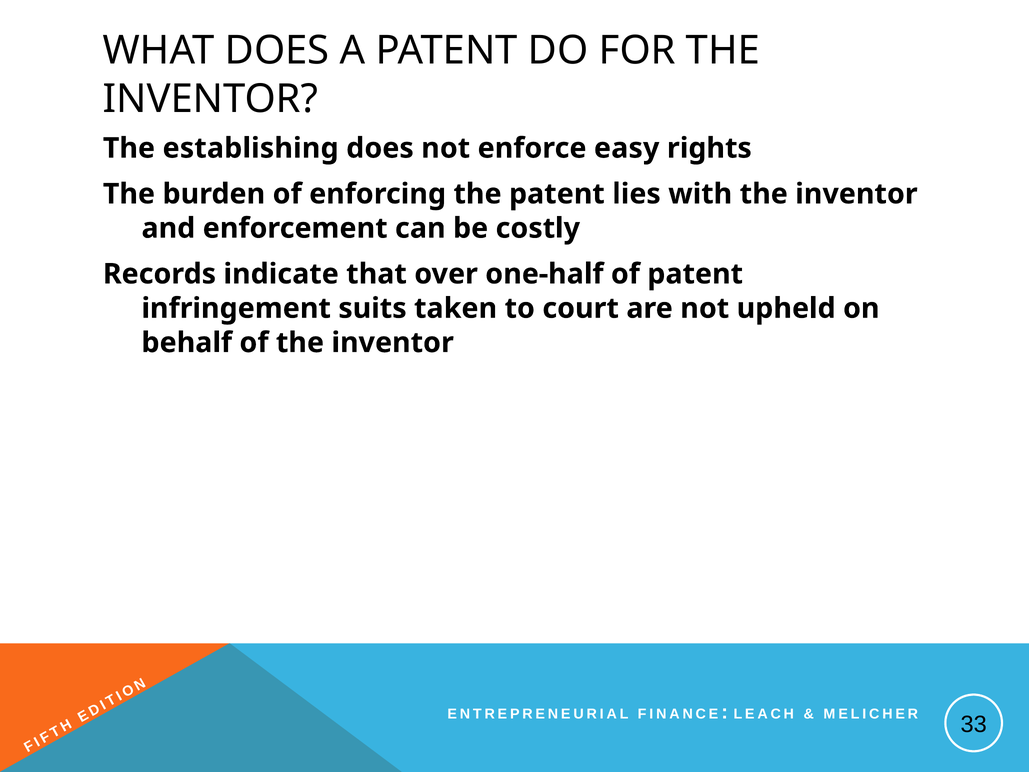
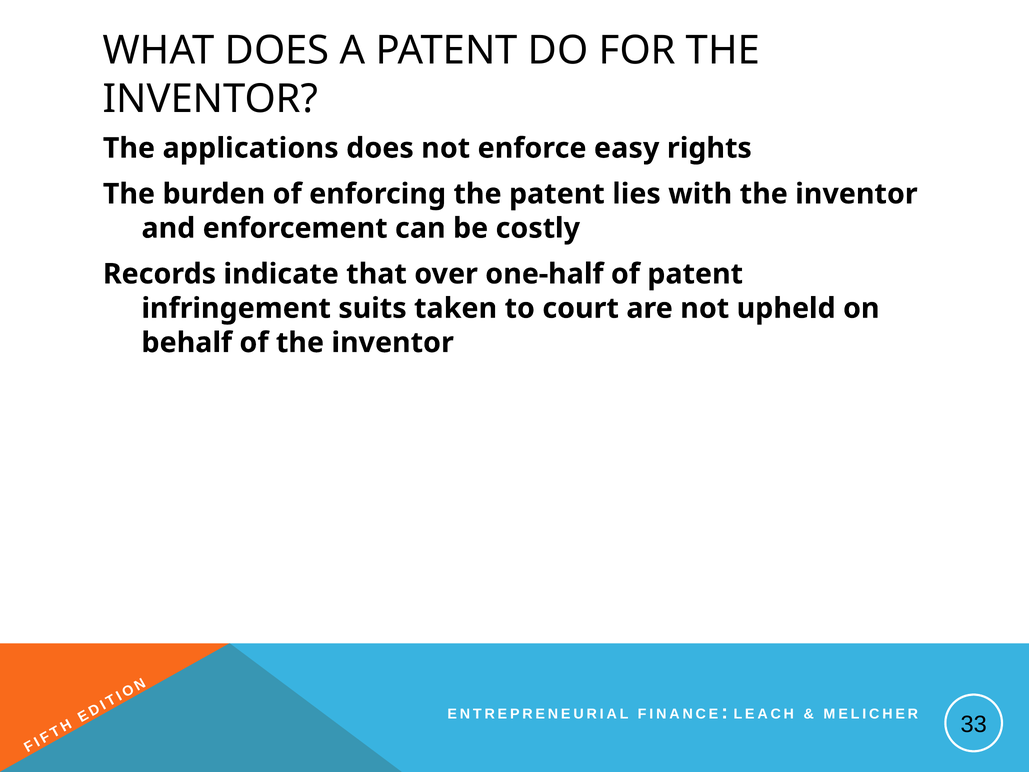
establishing: establishing -> applications (251, 148)
